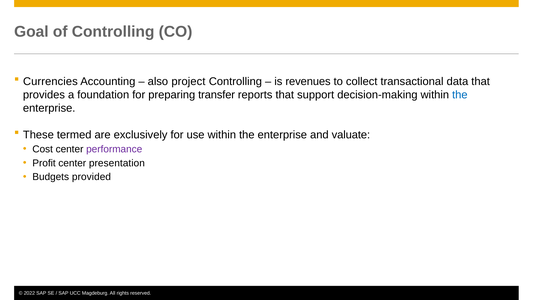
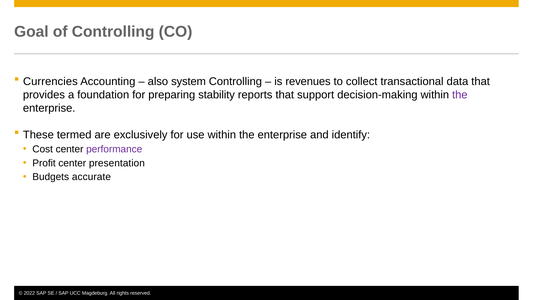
project: project -> system (189, 81)
transfer: transfer -> stability (217, 95)
the colour: blue -> purple (460, 95)
valuate: valuate -> identify (351, 135)
provided: provided -> accurate (91, 177)
